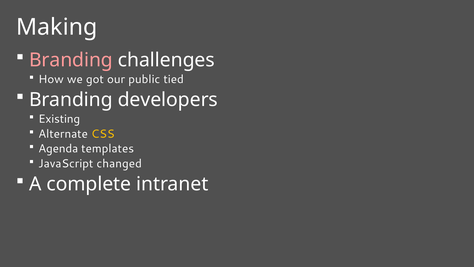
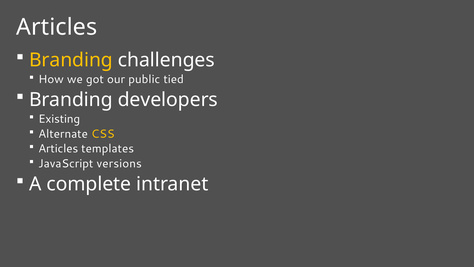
Making: Making -> Articles (57, 27)
Branding colour: pink -> yellow (71, 60)
Agenda: Agenda -> Articles (58, 149)
changed: changed -> versions (119, 163)
